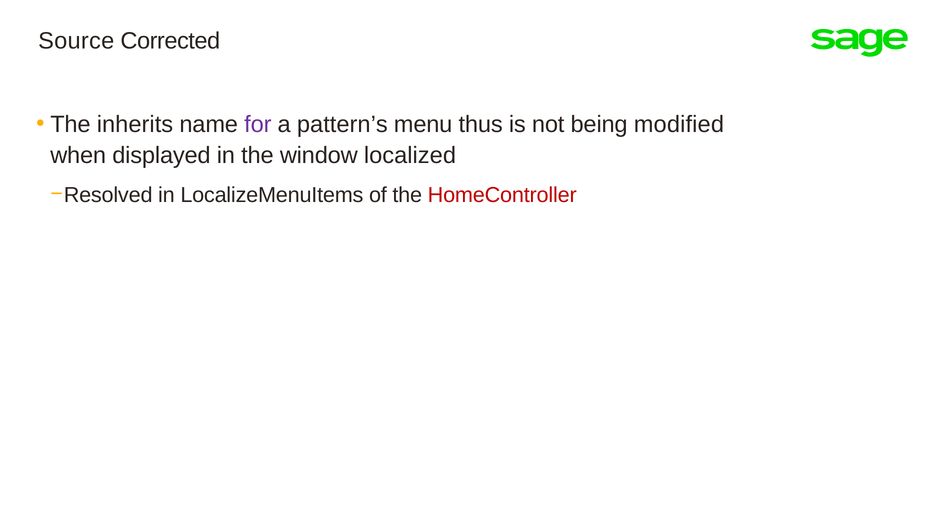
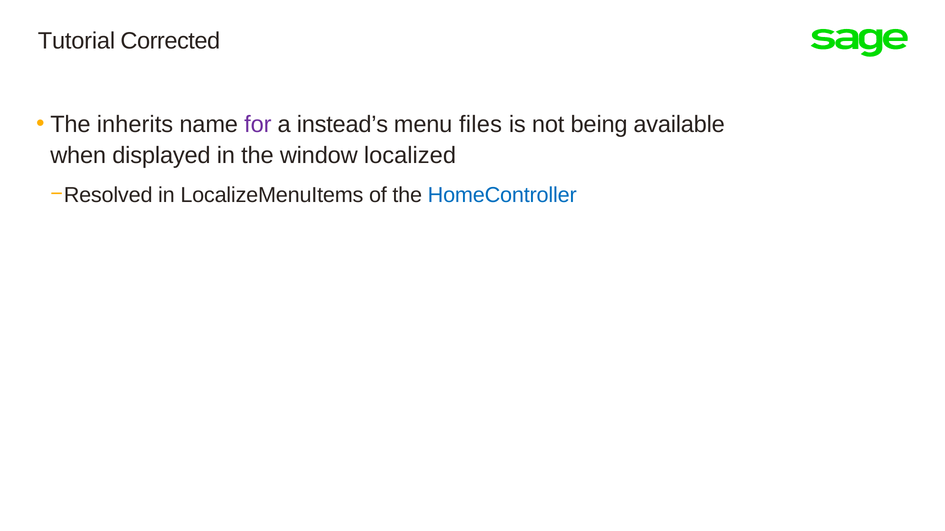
Source: Source -> Tutorial (76, 41)
pattern’s: pattern’s -> instead’s (342, 125)
thus: thus -> files (481, 125)
modified: modified -> available (679, 125)
HomeController colour: red -> blue (502, 195)
